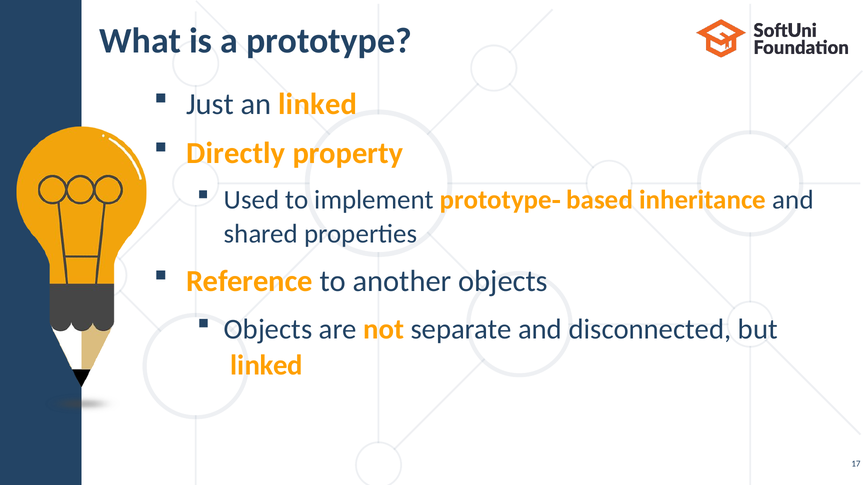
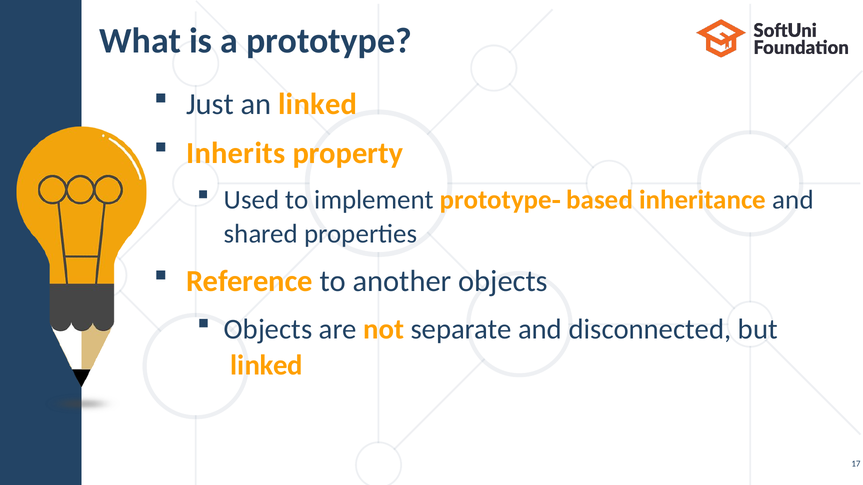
Directly: Directly -> Inherits (236, 153)
